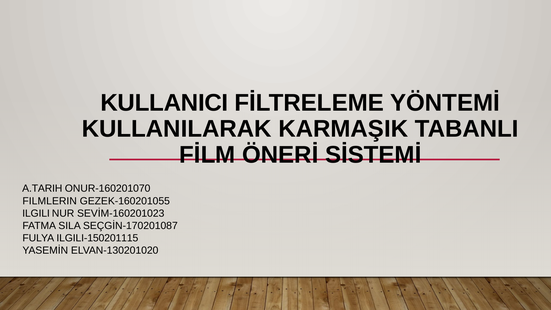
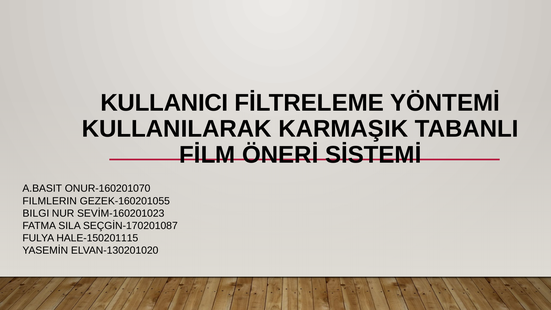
A.TARIH: A.TARIH -> A.BASIT (42, 189)
ILGILI: ILGILI -> BILGI (36, 213)
ILGILI-150201115: ILGILI-150201115 -> HALE-150201115 (97, 238)
